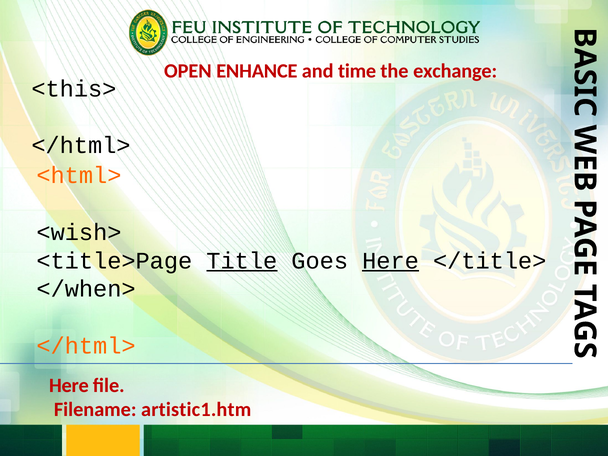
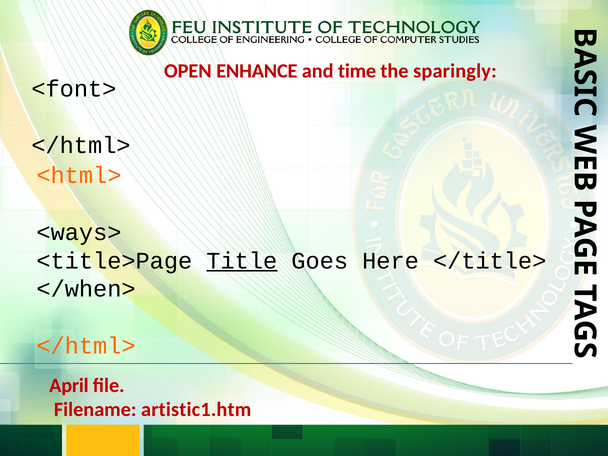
exchange: exchange -> sparingly (455, 71)
<this>: <this> -> <font> (74, 89)
<wish>: <wish> -> <ways> (79, 232)
Here underline: present -> none (391, 261)
Here: Here -> April (69, 385)
